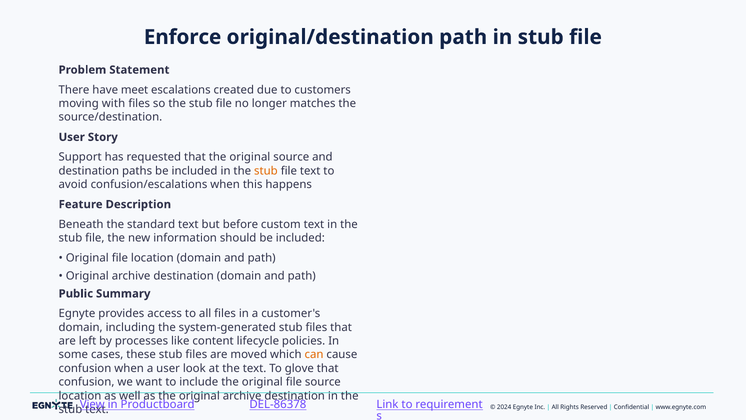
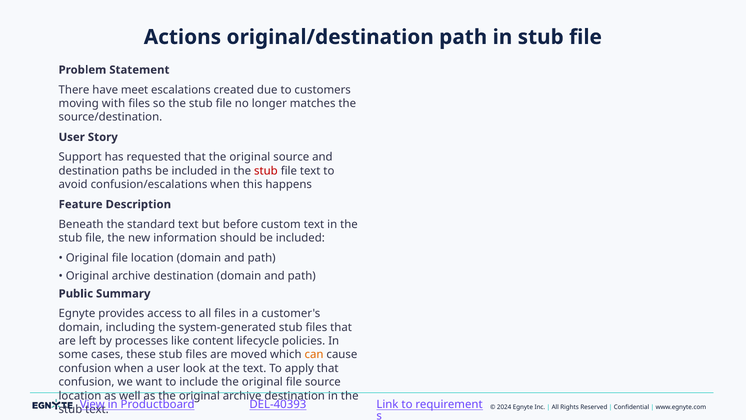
Enforce: Enforce -> Actions (182, 37)
stub colour: orange -> red (266, 171)
glove: glove -> apply (299, 368)
DEL-86378: DEL-86378 -> DEL-40393 (278, 404)
